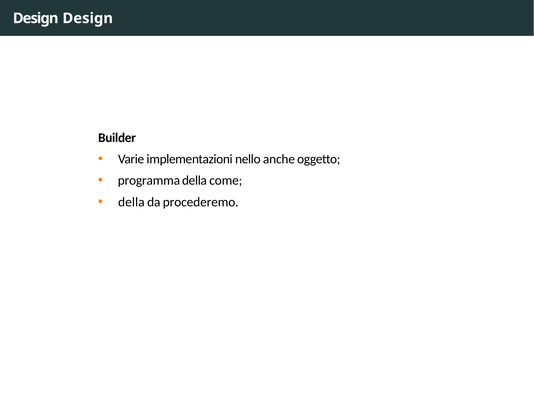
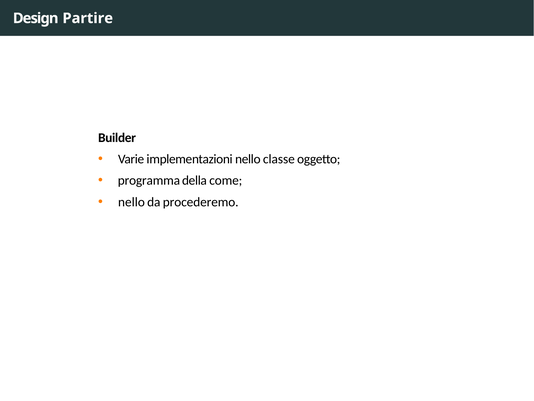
Design Design: Design -> Partire (88, 18)
anche: anche -> classe (279, 159)
della: della -> nello (131, 202)
